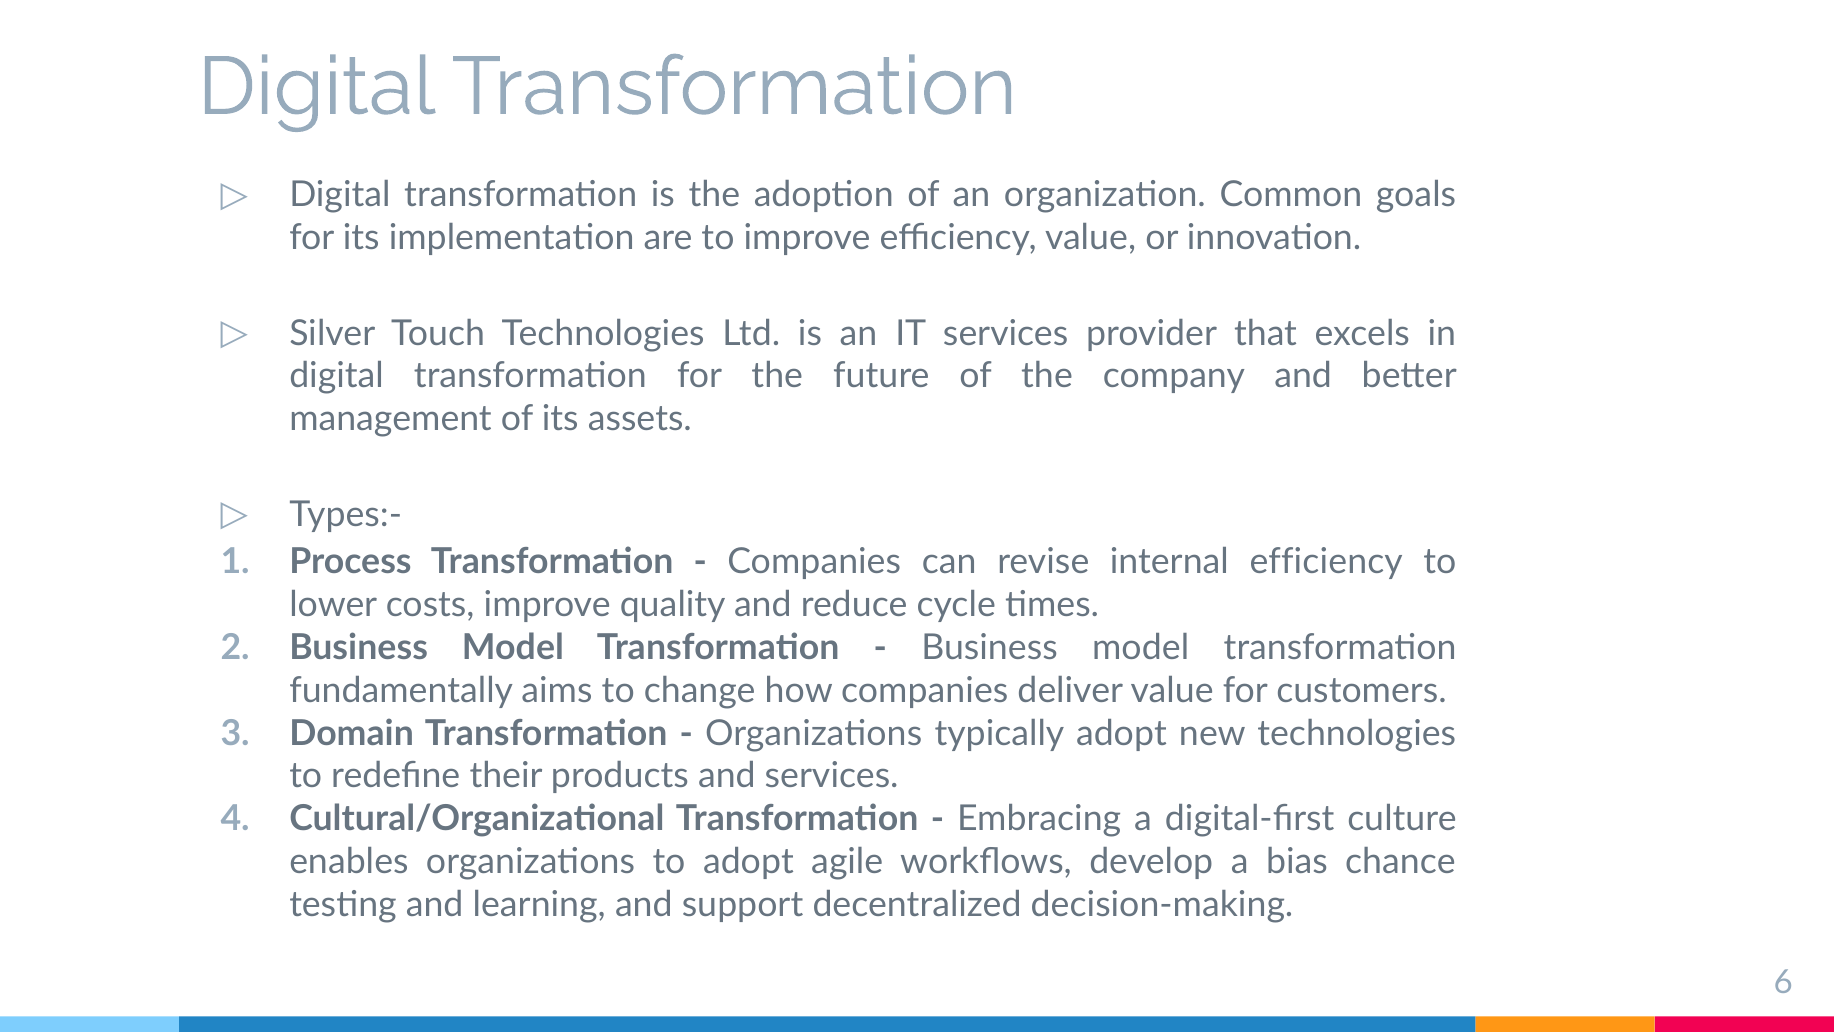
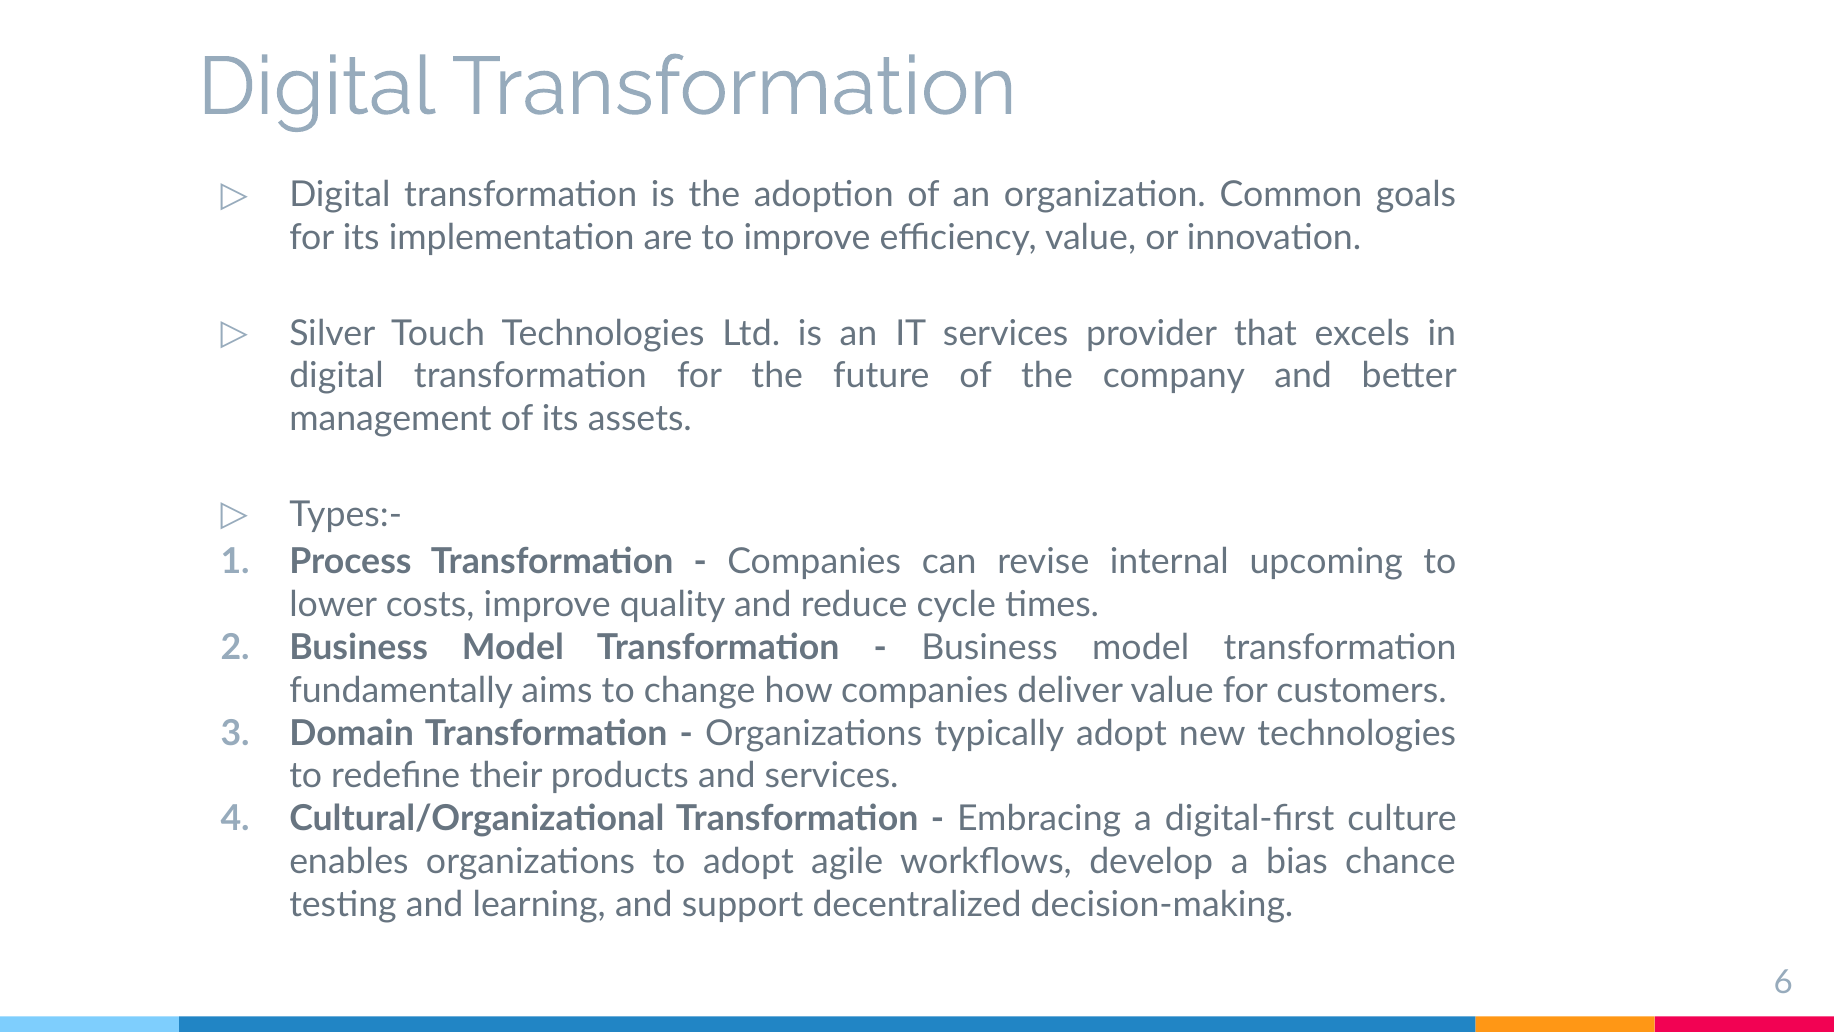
internal efficiency: efficiency -> upcoming (1326, 562)
